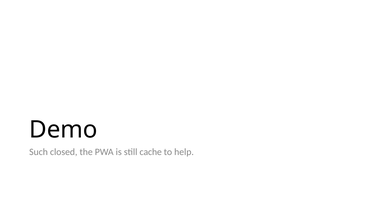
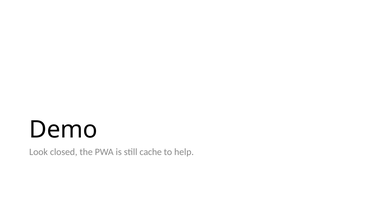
Such: Such -> Look (39, 152)
